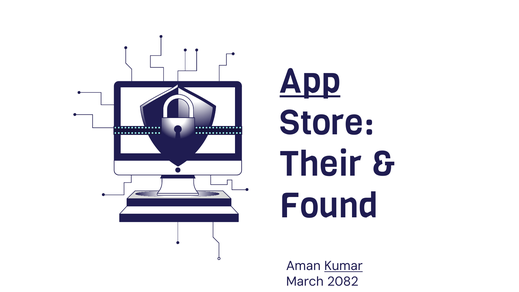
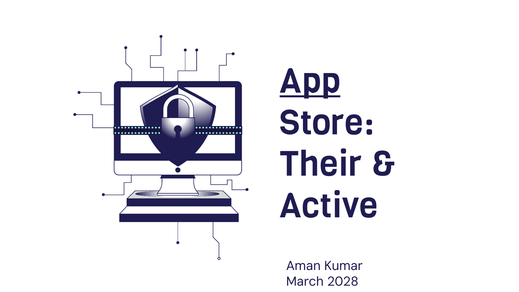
Found: Found -> Active (329, 206)
Kumar underline: present -> none (343, 266)
2082: 2082 -> 2028 (343, 282)
